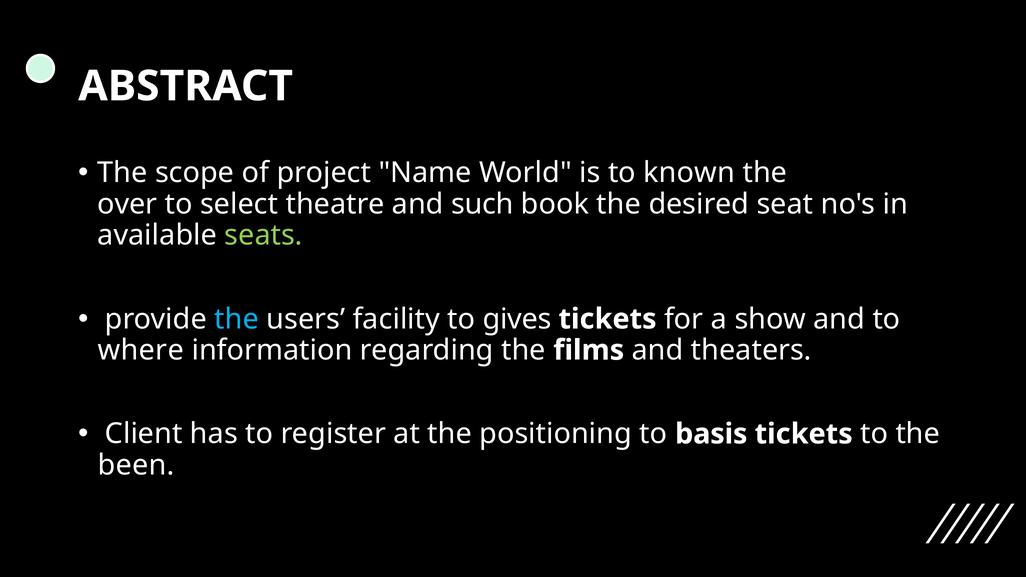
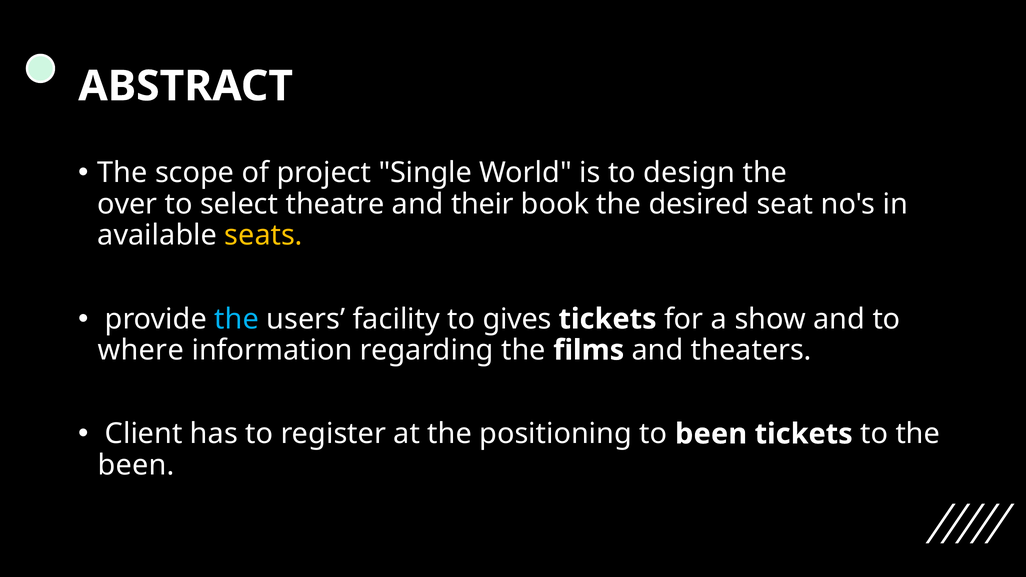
Name: Name -> Single (425, 173)
known: known -> design (689, 173)
such: such -> their (482, 204)
seats colour: light green -> yellow (264, 235)
to basis: basis -> been (711, 434)
